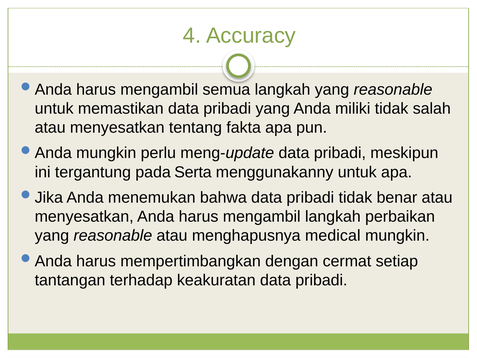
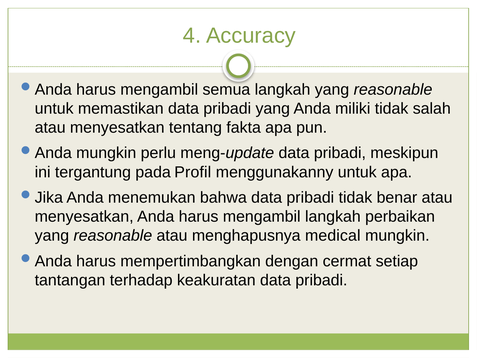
Serta: Serta -> Profil (193, 172)
